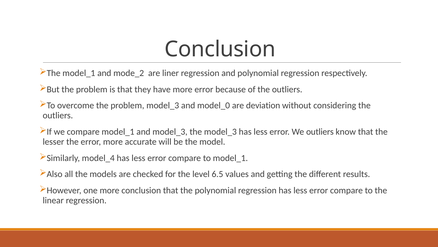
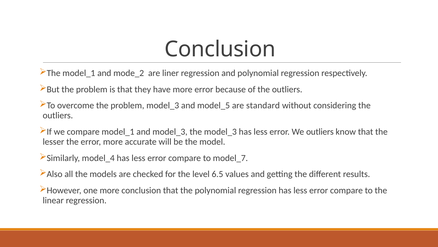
model_0: model_0 -> model_5 (214, 105)
deviation: deviation -> standard (263, 105)
to model_1: model_1 -> model_7 (230, 158)
